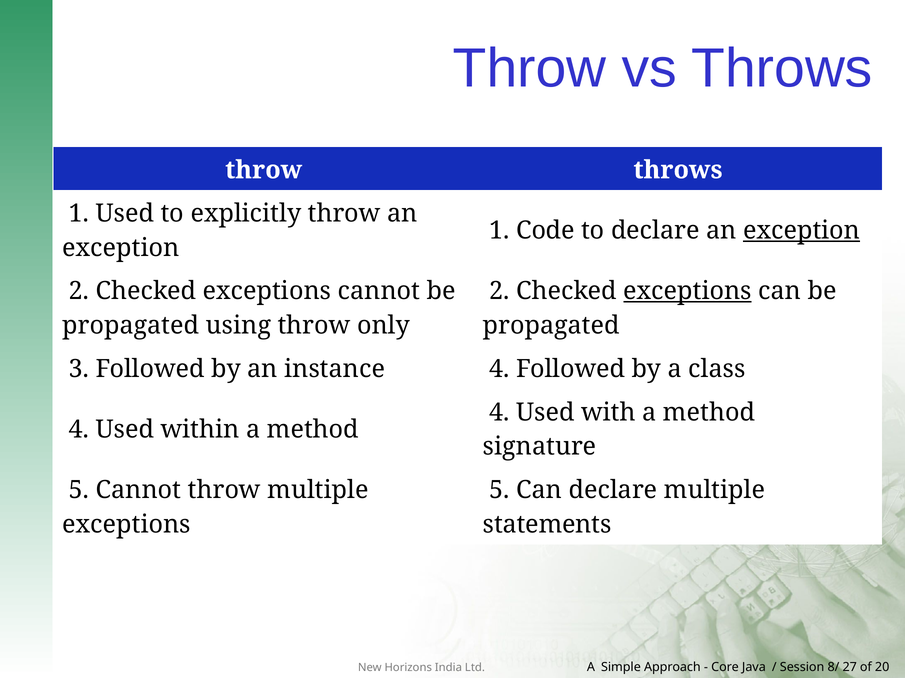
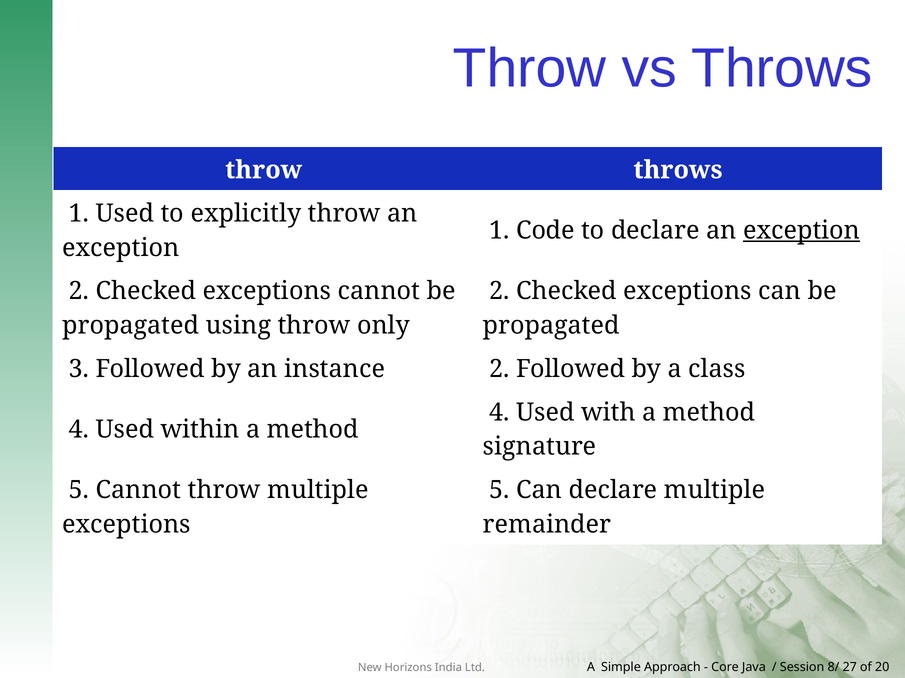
exceptions underline: present -> none (687, 291)
instance 4: 4 -> 2 (500, 369)
statements: statements -> remainder (547, 525)
